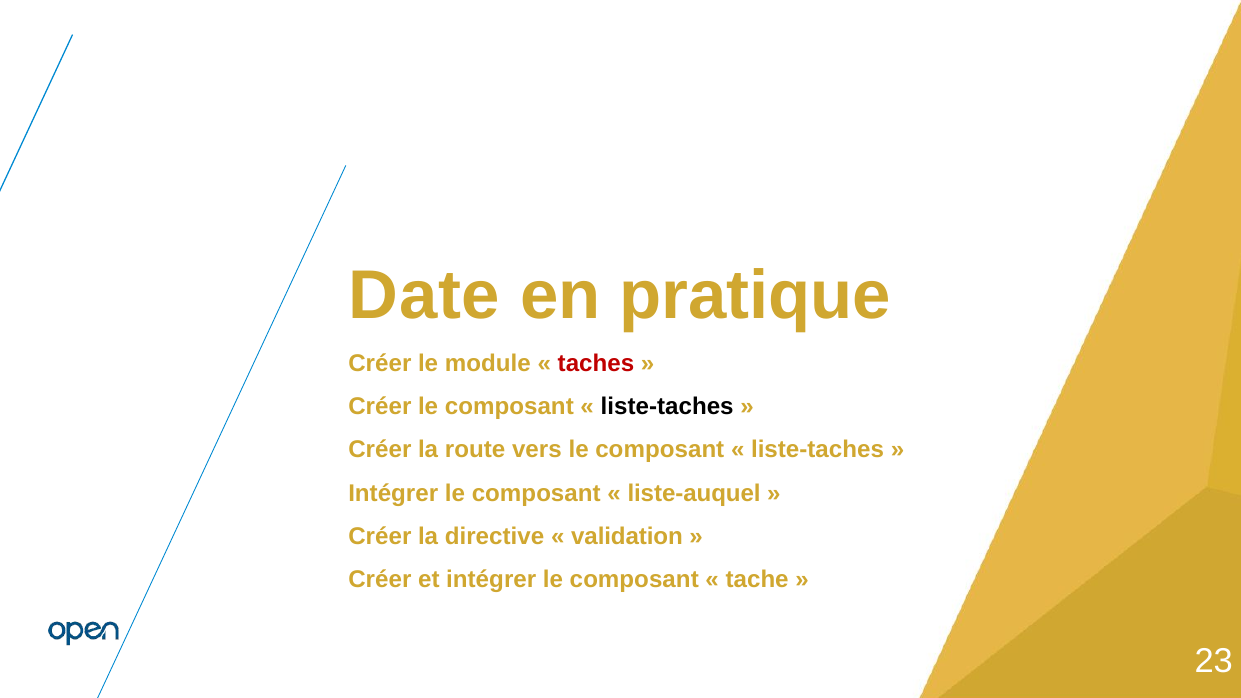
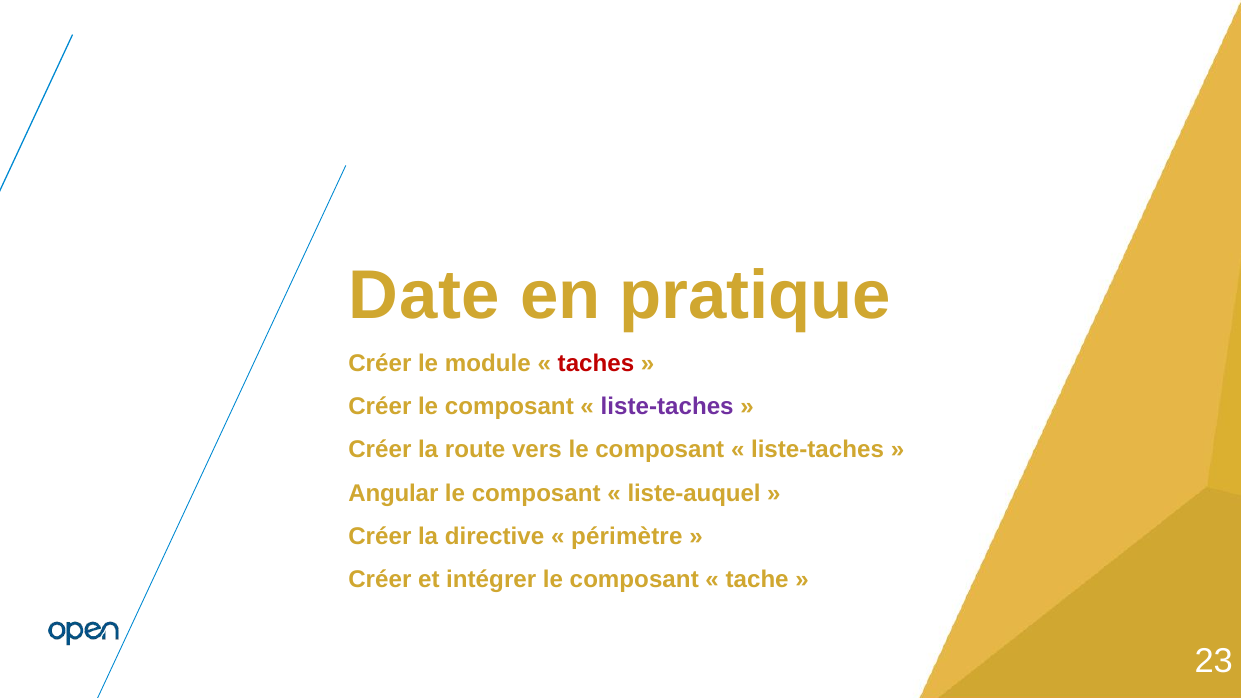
liste-taches colour: black -> purple (667, 406)
Intégrer: Intégrer -> Angular (393, 493)
validation: validation -> périmètre (627, 536)
